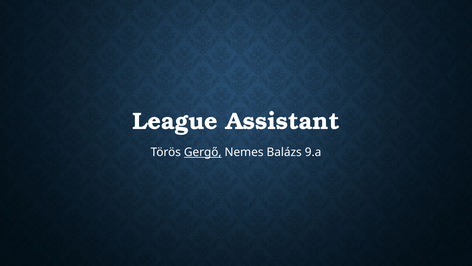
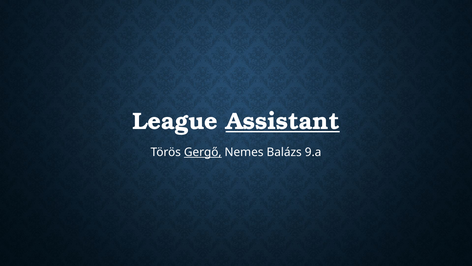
Assistant underline: none -> present (283, 121)
